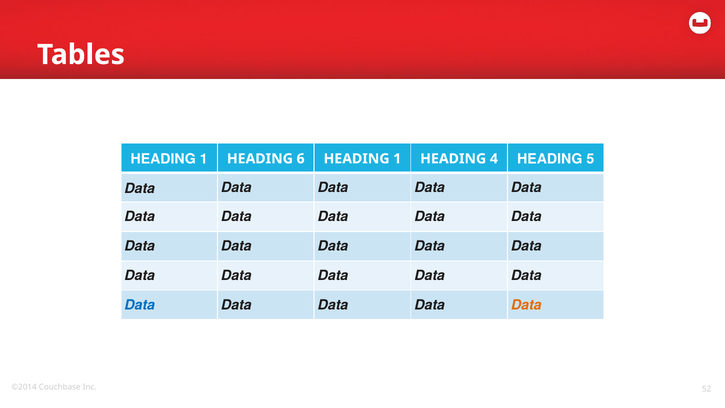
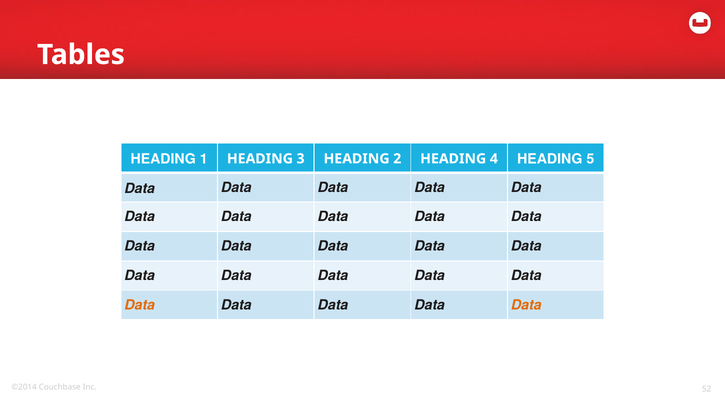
6: 6 -> 3 (301, 159)
1: 1 -> 2 (397, 159)
Data colour: blue -> orange (140, 305)
